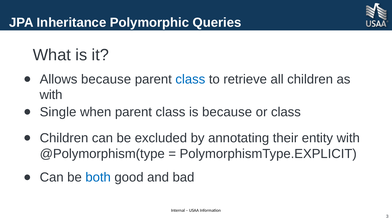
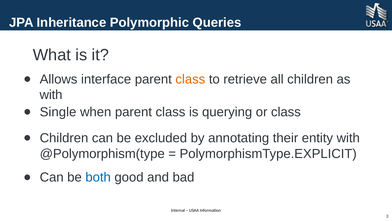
Allows because: because -> interface (106, 79)
class colour: blue -> orange (190, 79)
is because: because -> querying (227, 112)
